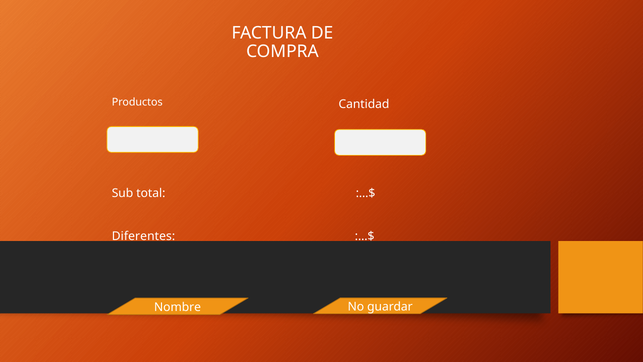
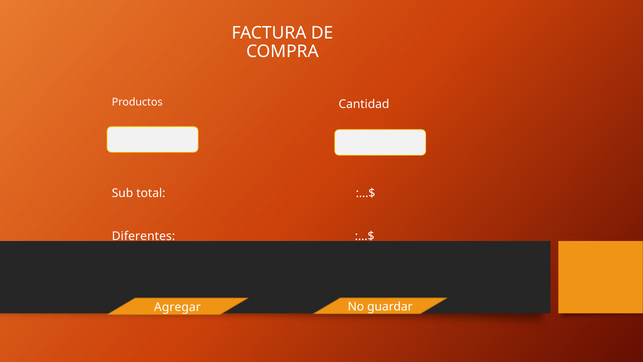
Nombre: Nombre -> Agregar (177, 307)
